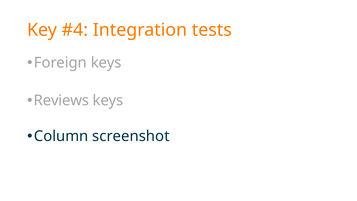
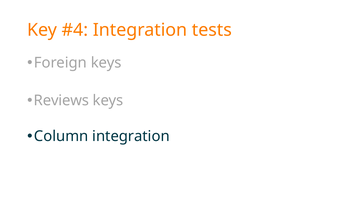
Column screenshot: screenshot -> integration (131, 136)
